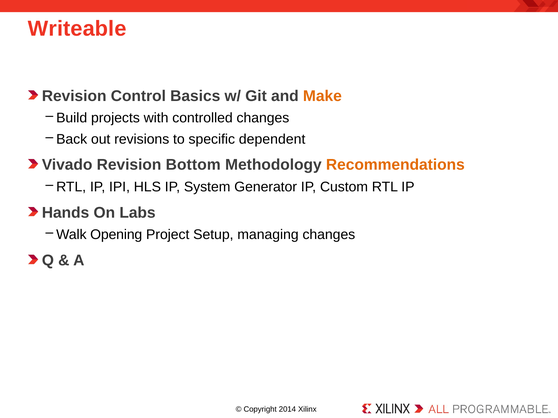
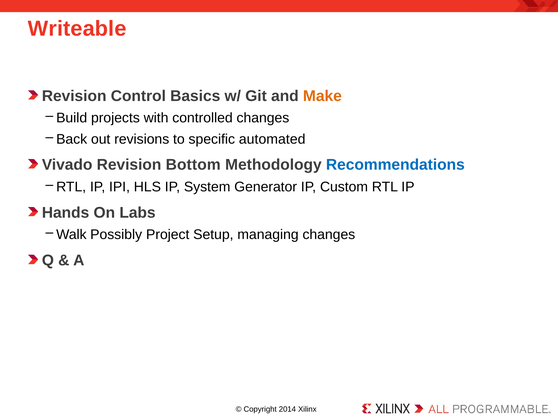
dependent: dependent -> automated (272, 139)
Recommendations colour: orange -> blue (395, 165)
Opening: Opening -> Possibly (116, 235)
